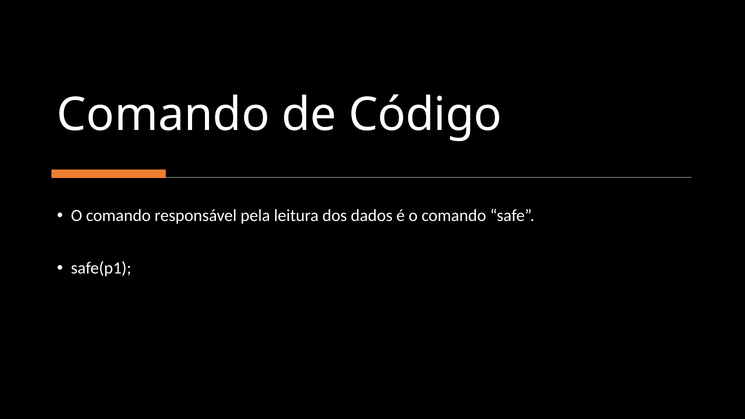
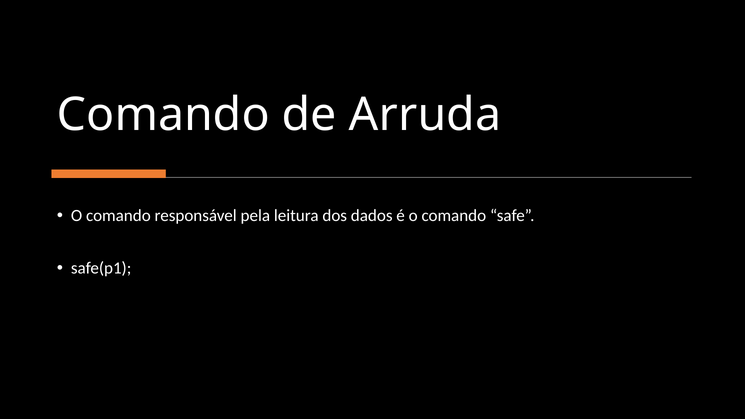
Código: Código -> Arruda (425, 115)
